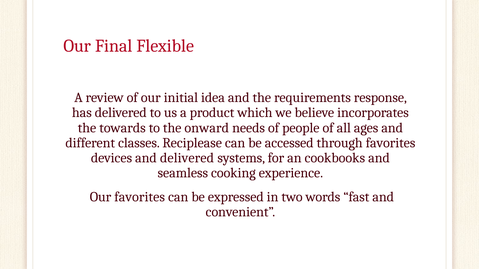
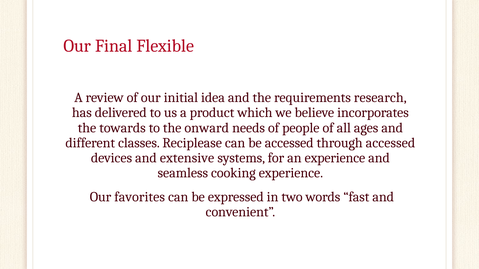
response: response -> research (380, 98)
through favorites: favorites -> accessed (390, 143)
and delivered: delivered -> extensive (187, 158)
an cookbooks: cookbooks -> experience (335, 158)
